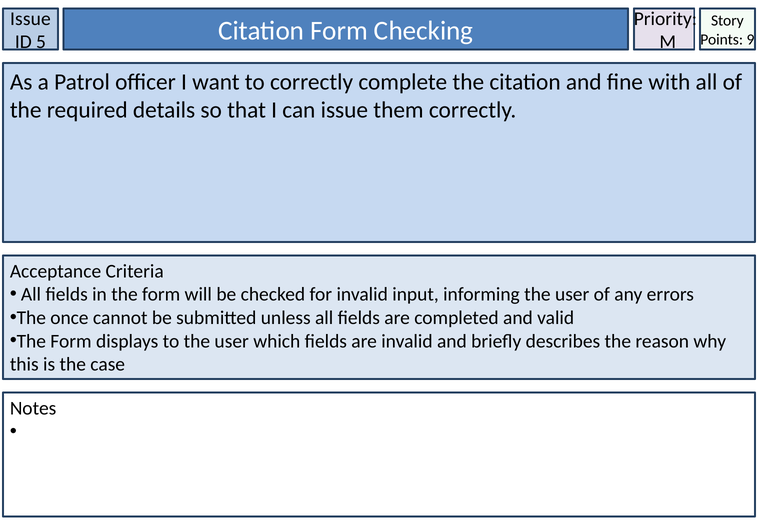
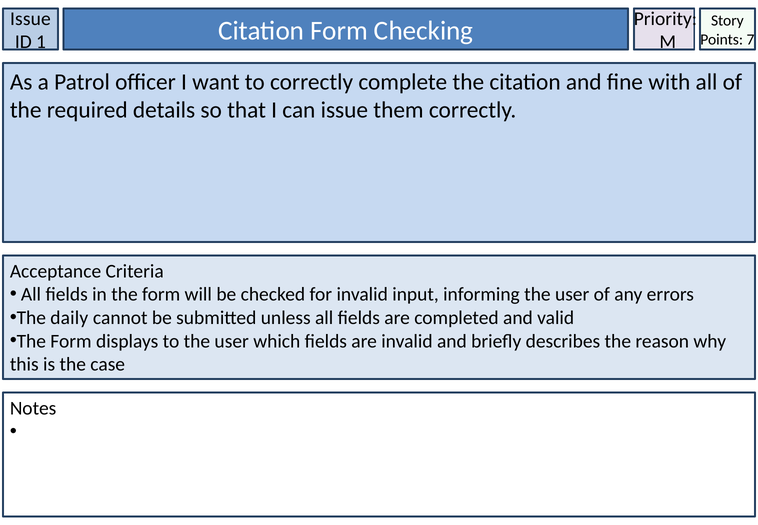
9: 9 -> 7 (751, 39)
5: 5 -> 1 (41, 42)
once: once -> daily (69, 318)
